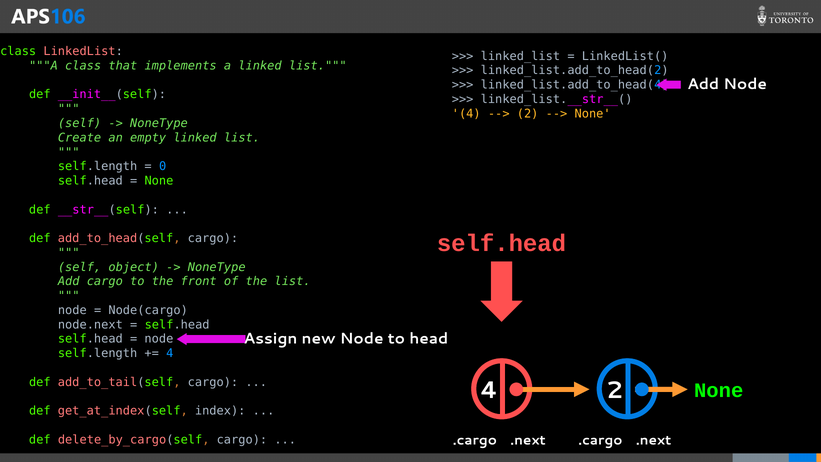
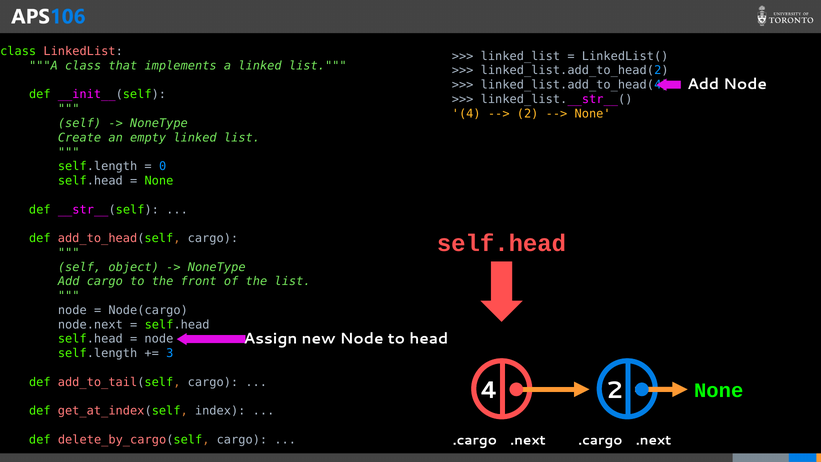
4: 4 -> 3 (170, 353)
